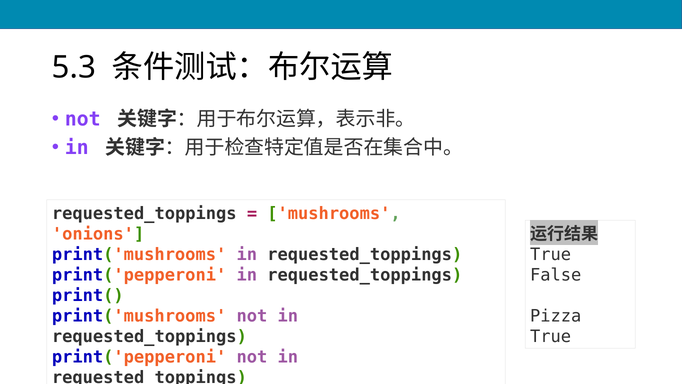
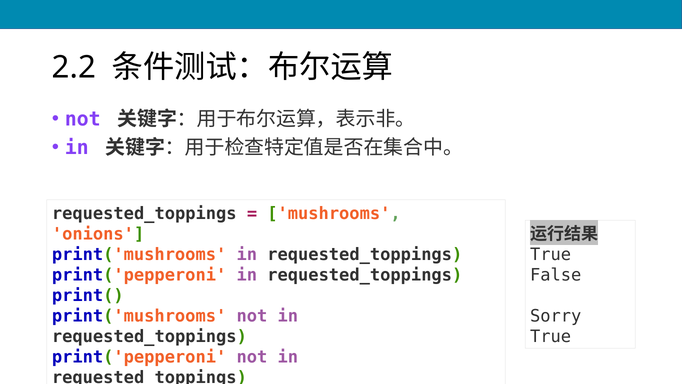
5.3: 5.3 -> 2.2 (74, 68)
Pizza: Pizza -> Sorry (556, 316)
